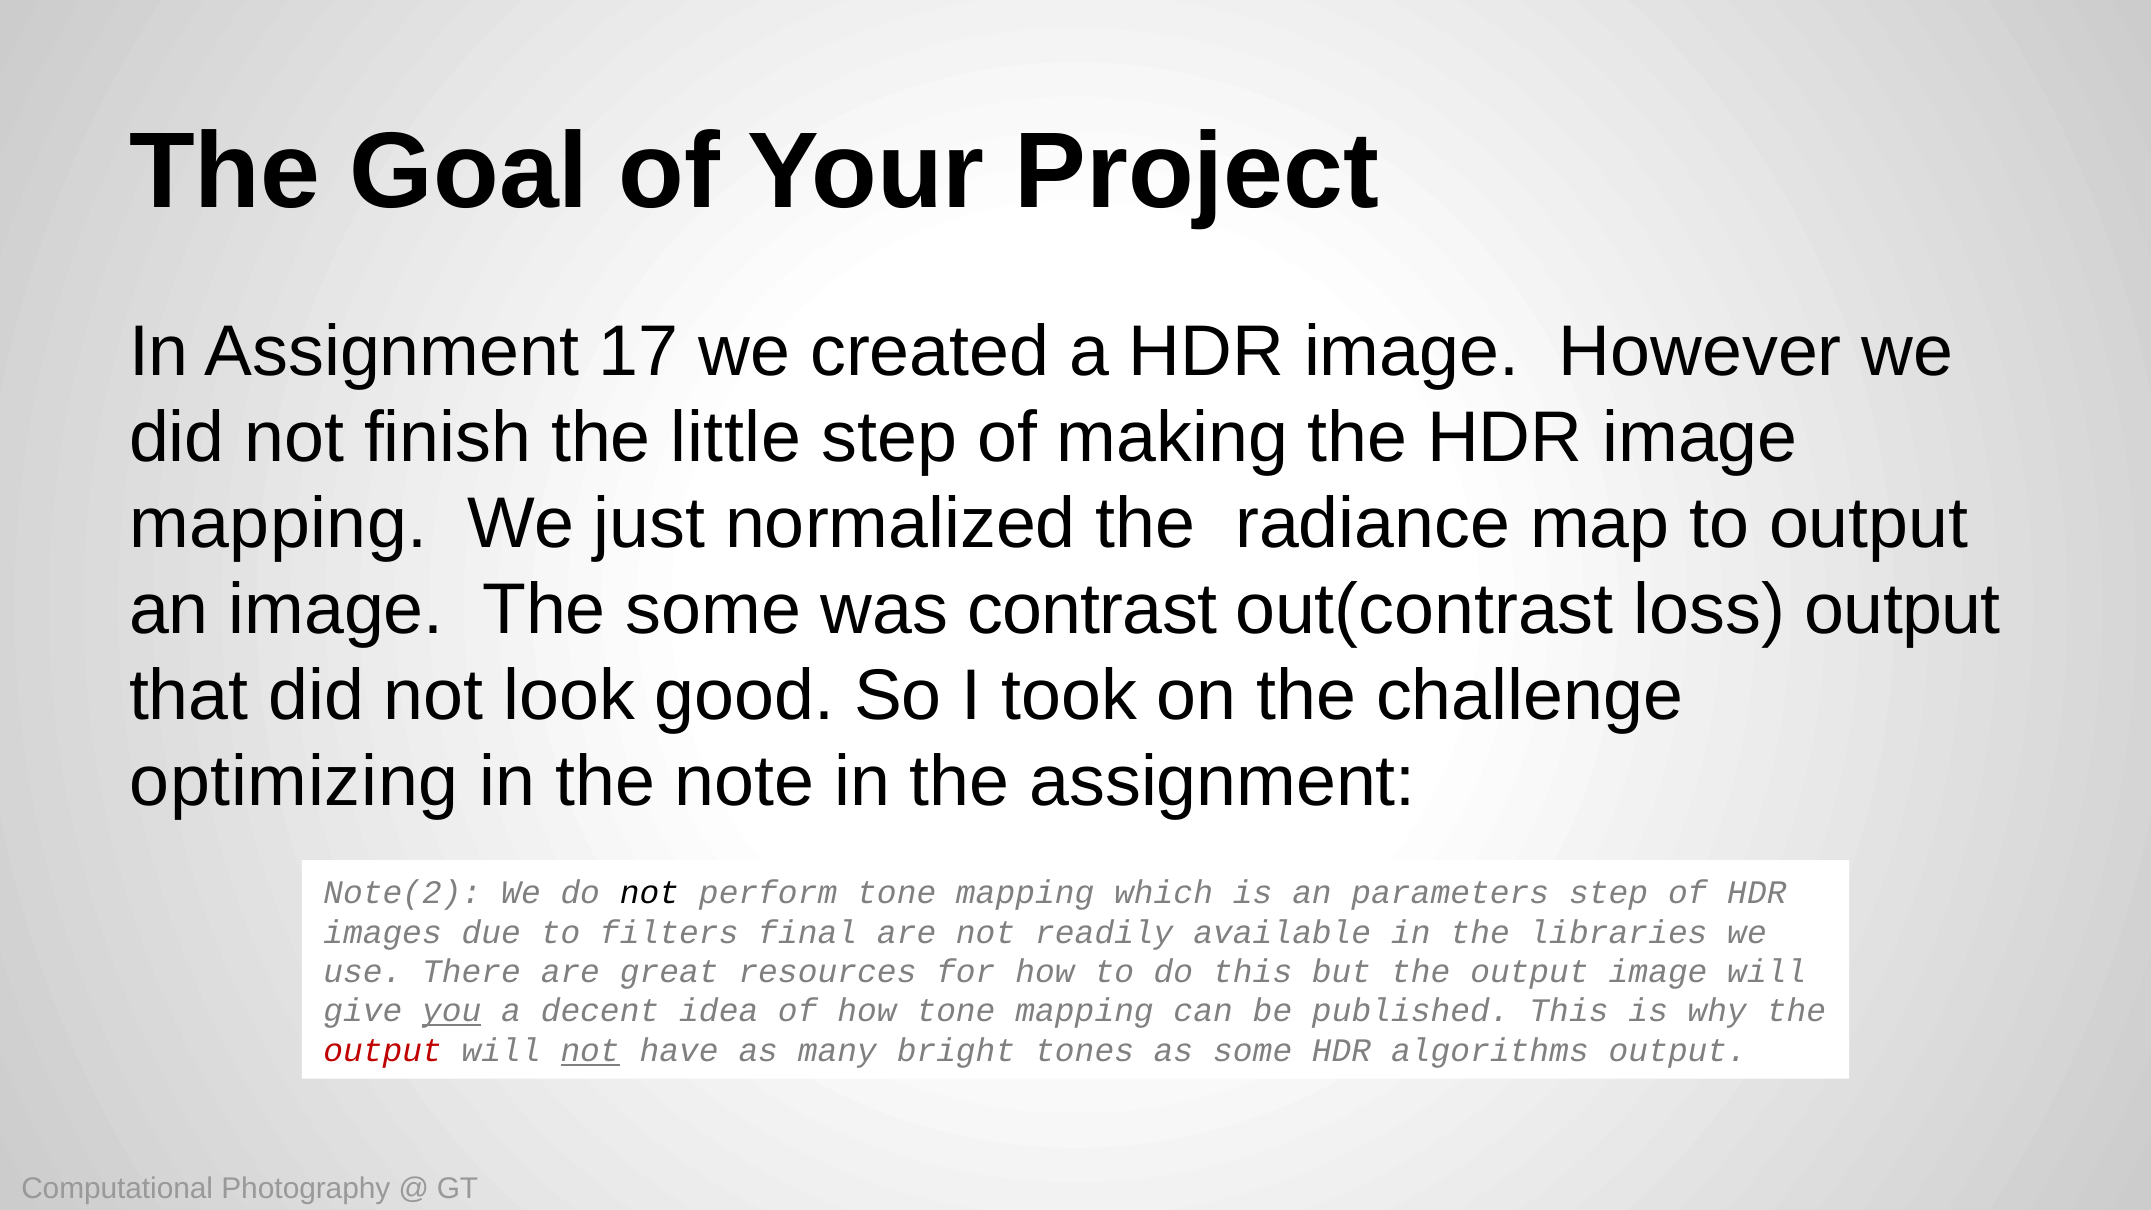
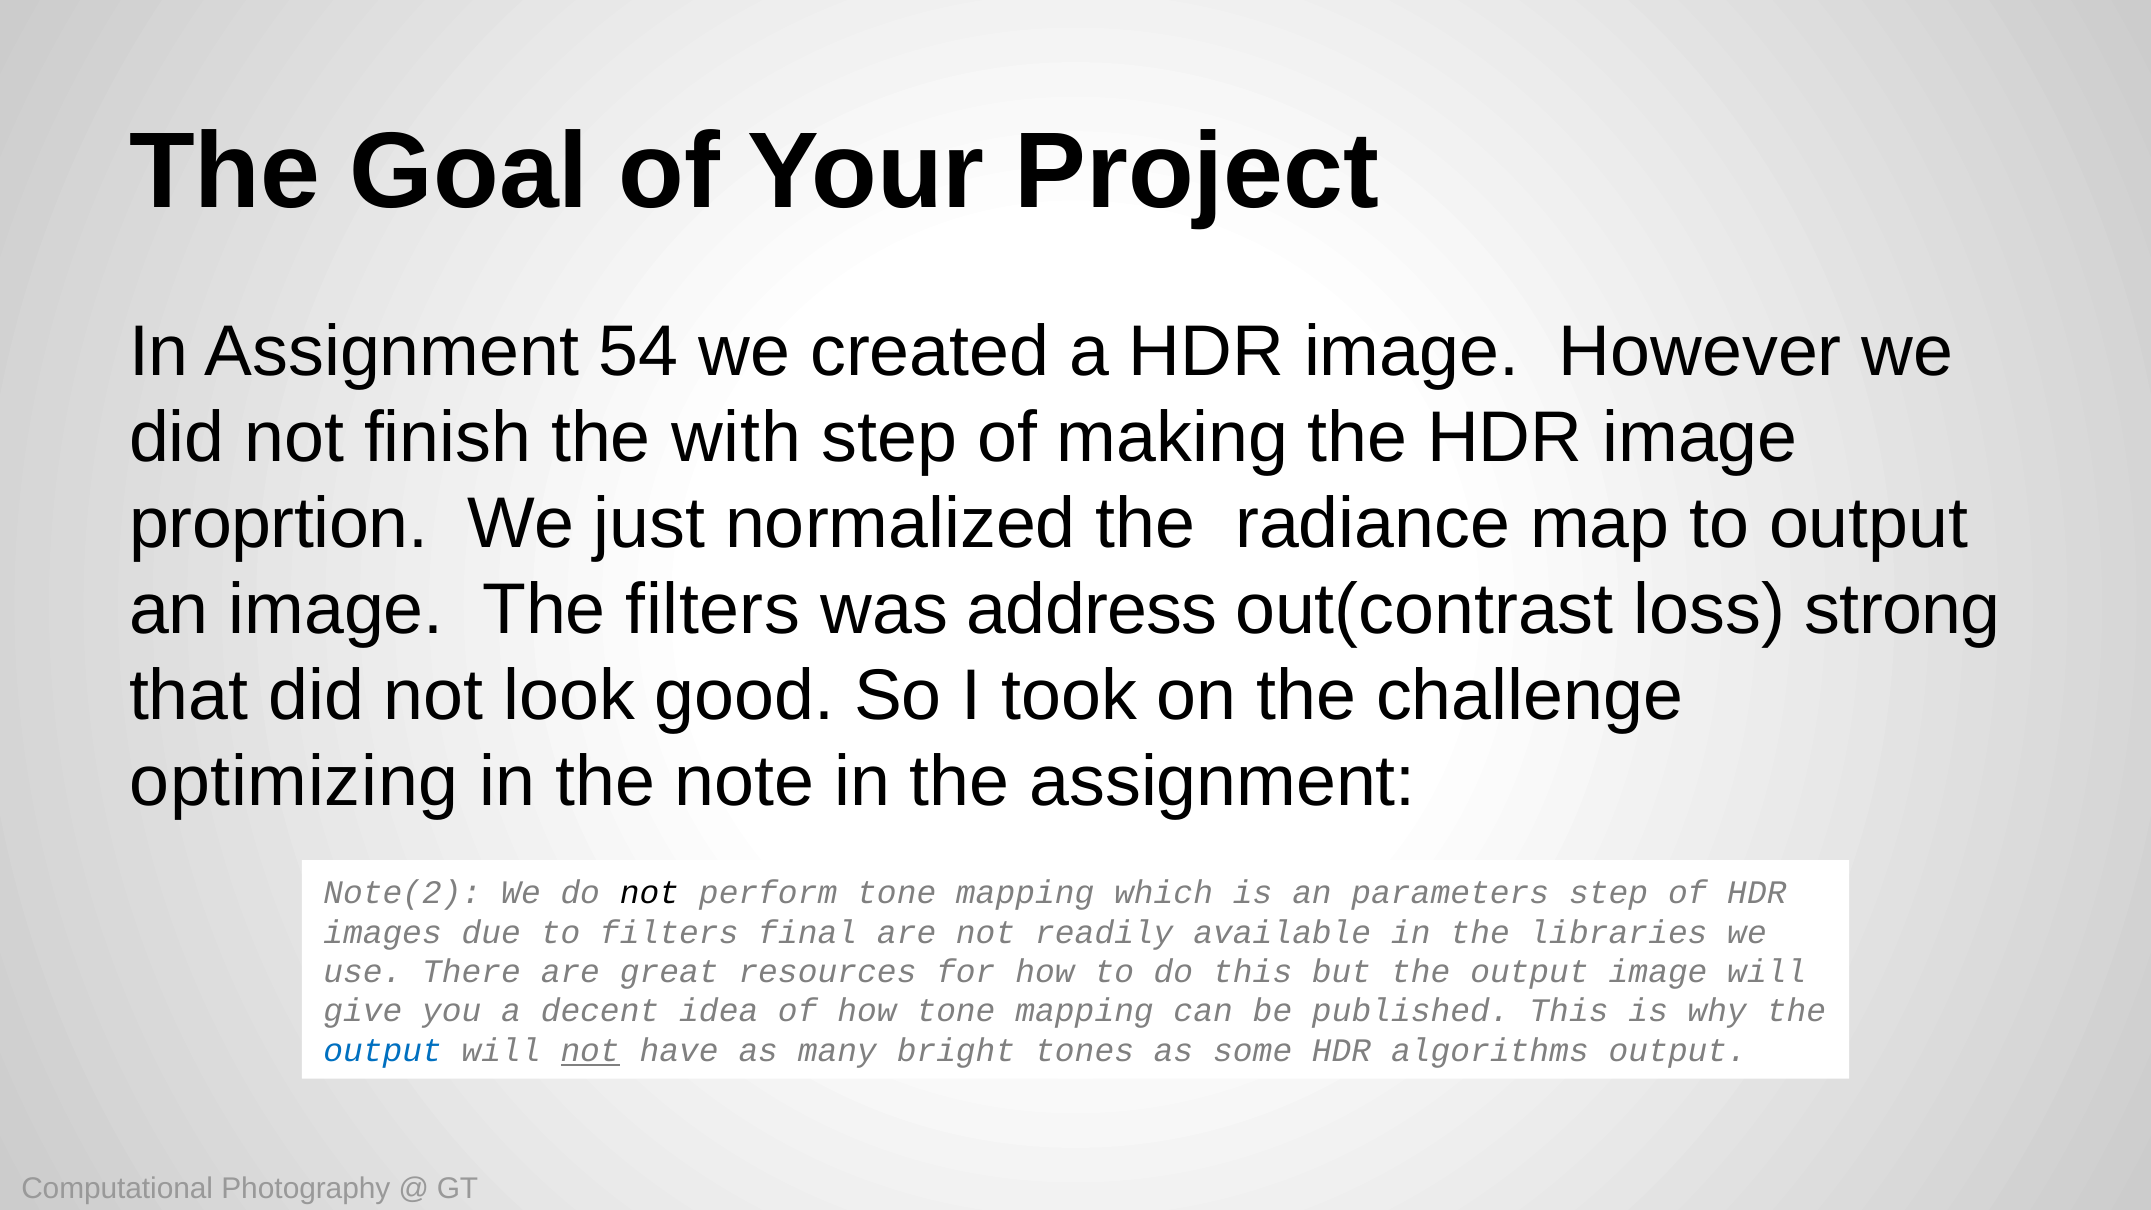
17: 17 -> 54 (639, 352)
little: little -> with (736, 438)
mapping: mapping -> proprtion (279, 524)
The some: some -> filters (713, 610)
contrast: contrast -> address (1092, 610)
loss output: output -> strong (1903, 610)
you underline: present -> none (452, 1011)
output colour: red -> blue (383, 1051)
